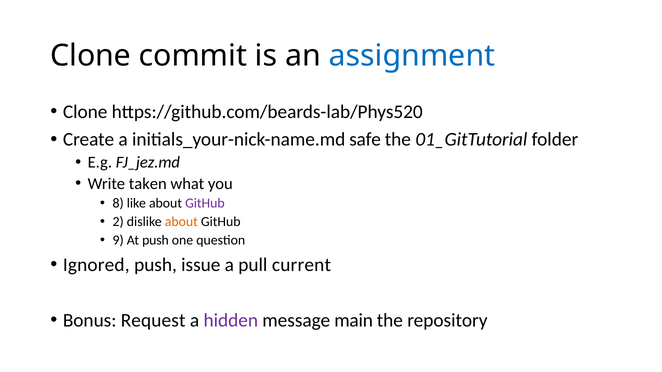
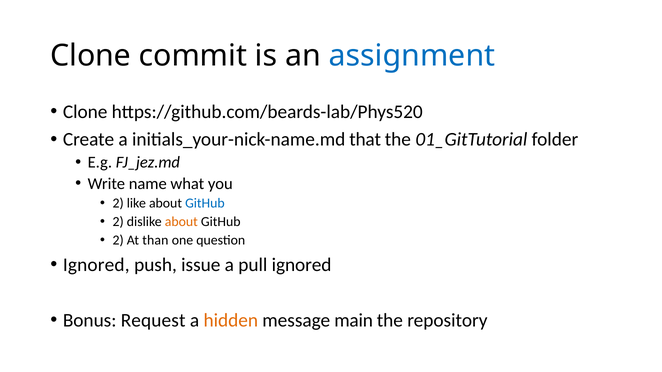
safe: safe -> that (365, 140)
taken: taken -> name (148, 184)
8: 8 -> 2 (118, 204)
GitHub colour: purple -> blue (205, 204)
9: 9 -> 2 (118, 240)
At push: push -> than (155, 240)
pull current: current -> ignored (302, 265)
hidden colour: purple -> orange (231, 321)
